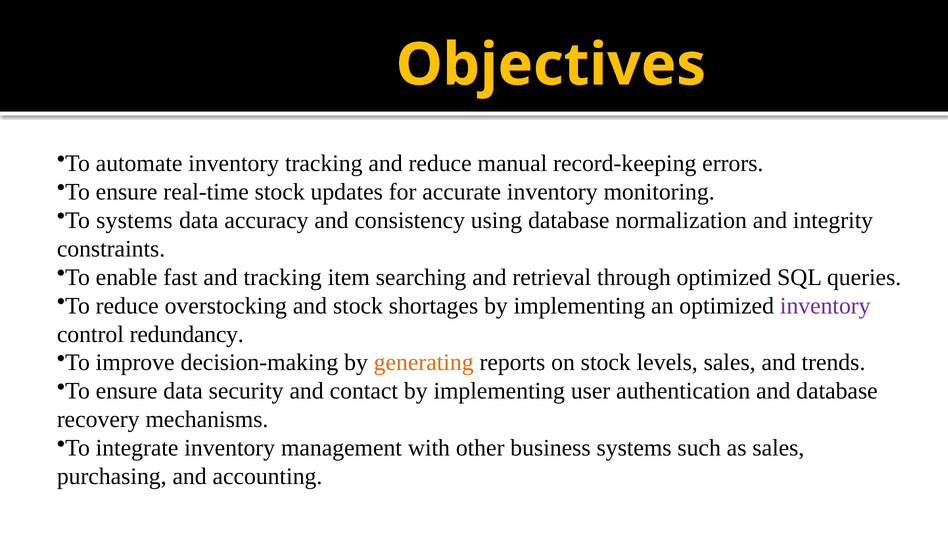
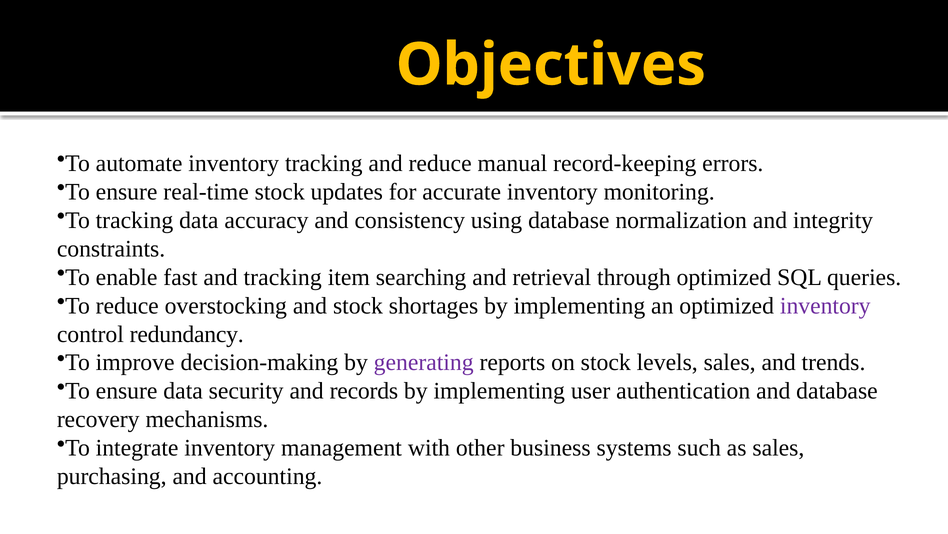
To systems: systems -> tracking (134, 220)
generating colour: orange -> purple (424, 362)
contact: contact -> records (364, 391)
